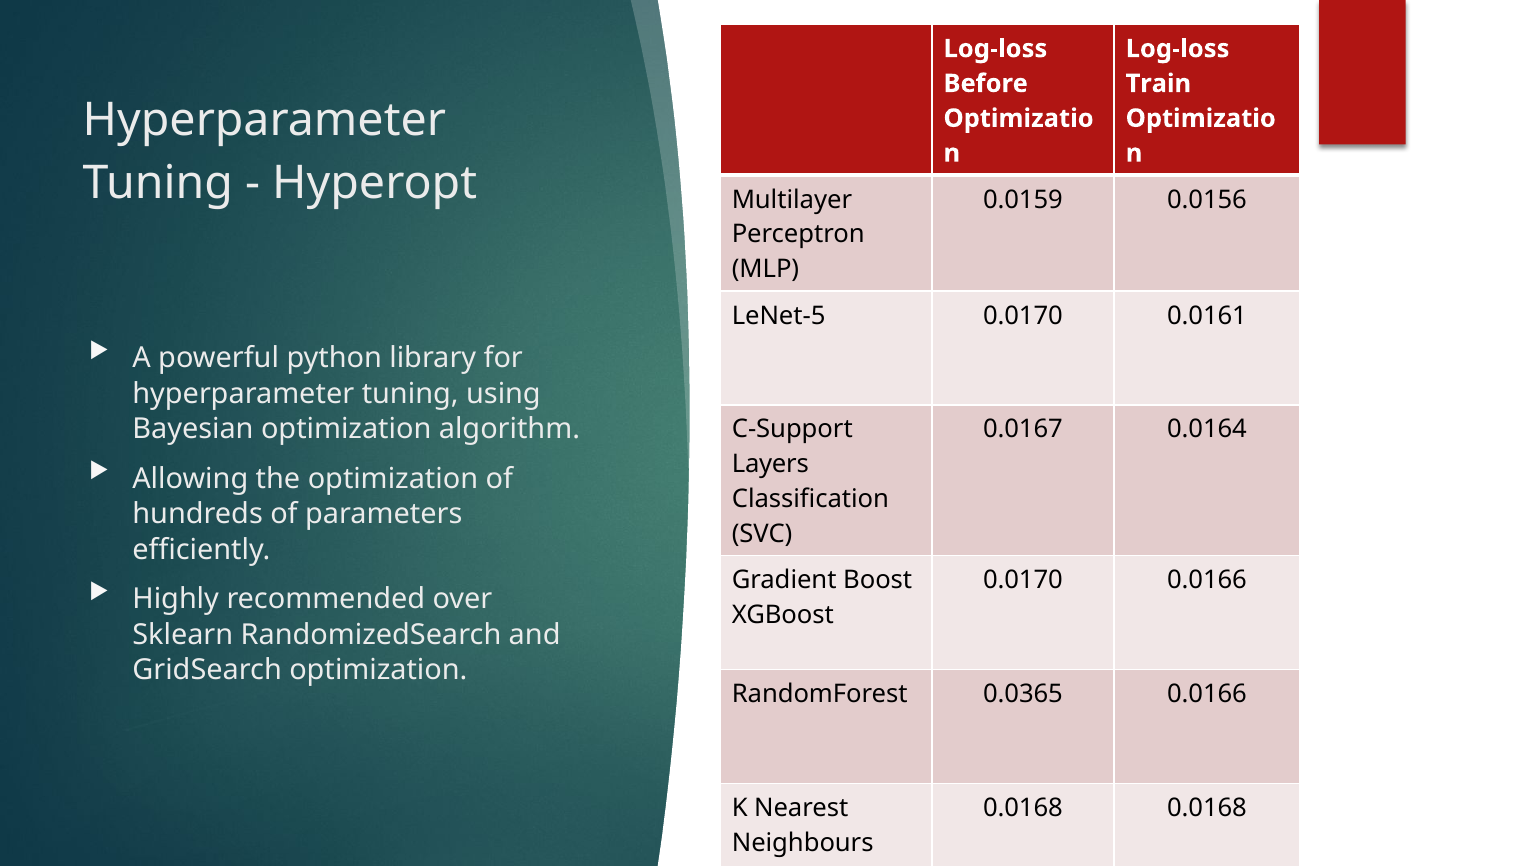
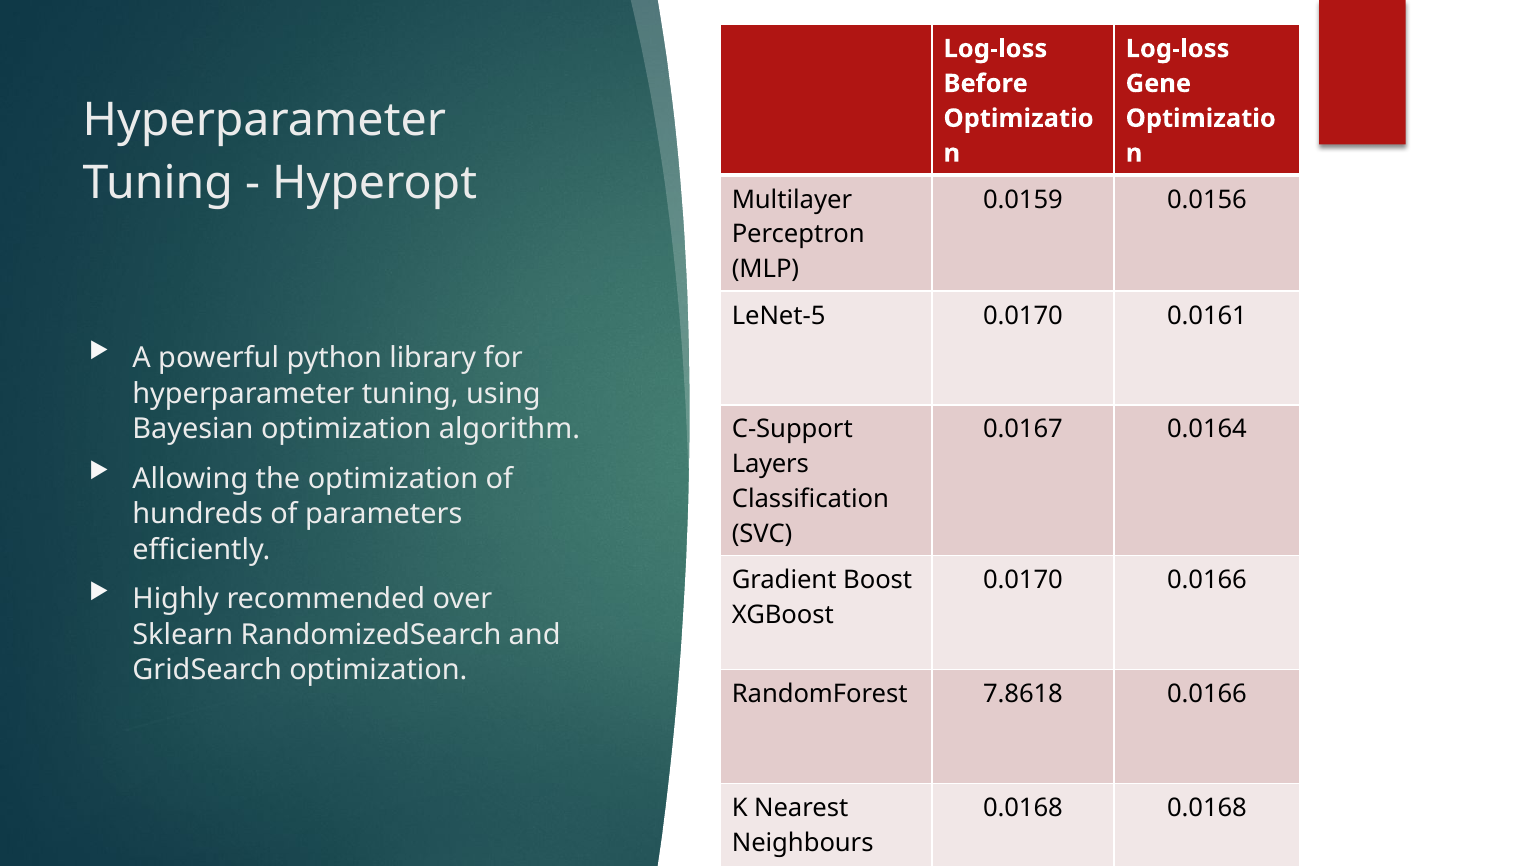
Train: Train -> Gene (1158, 84)
0.0365: 0.0365 -> 7.8618 (1023, 694)
